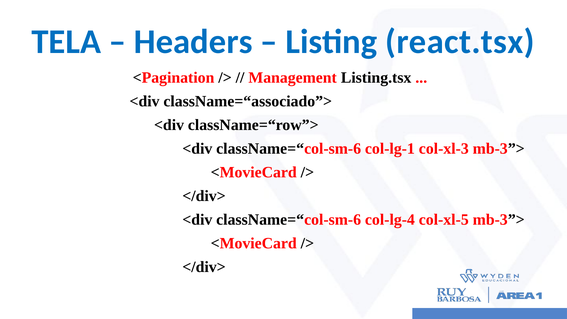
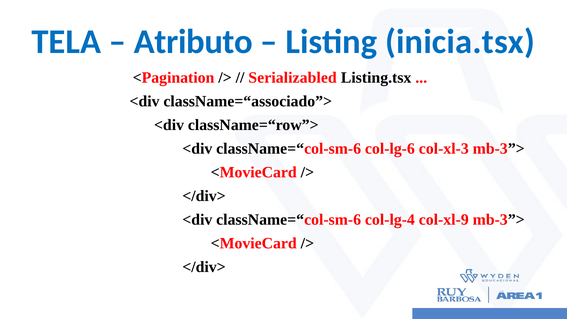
Headers: Headers -> Atributo (193, 42)
react.tsx: react.tsx -> inicia.tsx (460, 42)
Management: Management -> Serializabled (293, 78)
col-lg-1: col-lg-1 -> col-lg-6 (390, 149)
col-xl-5: col-xl-5 -> col-xl-9 (444, 220)
